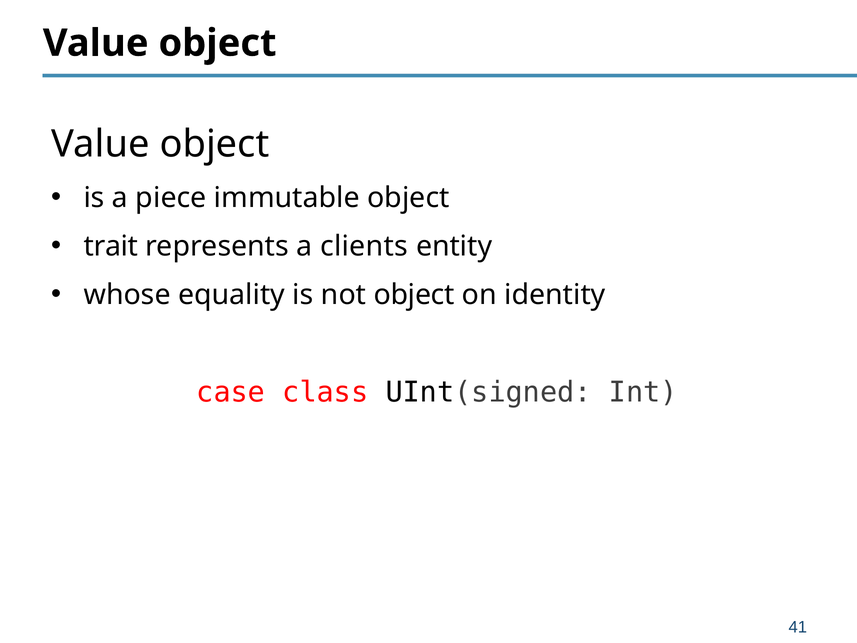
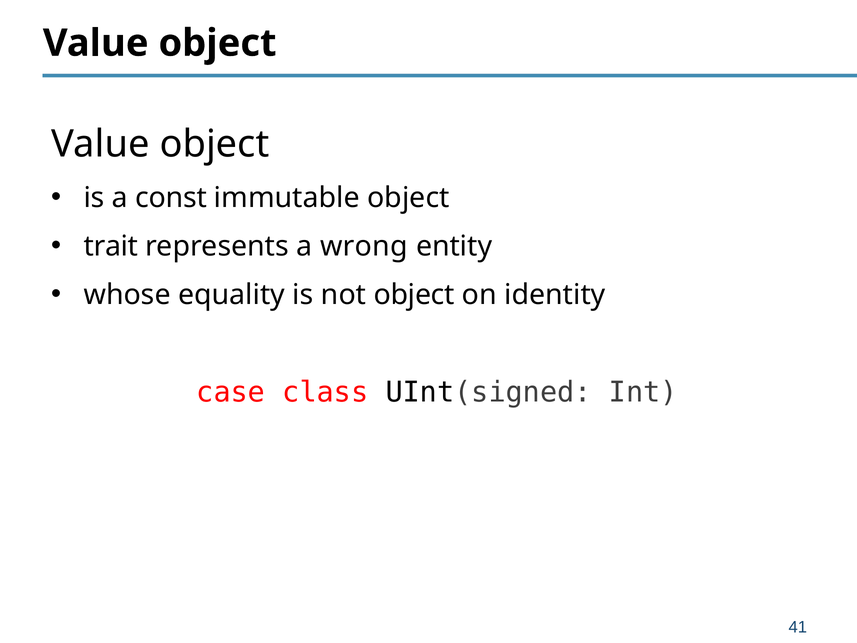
piece: piece -> const (171, 198)
clients: clients -> wrong (364, 246)
